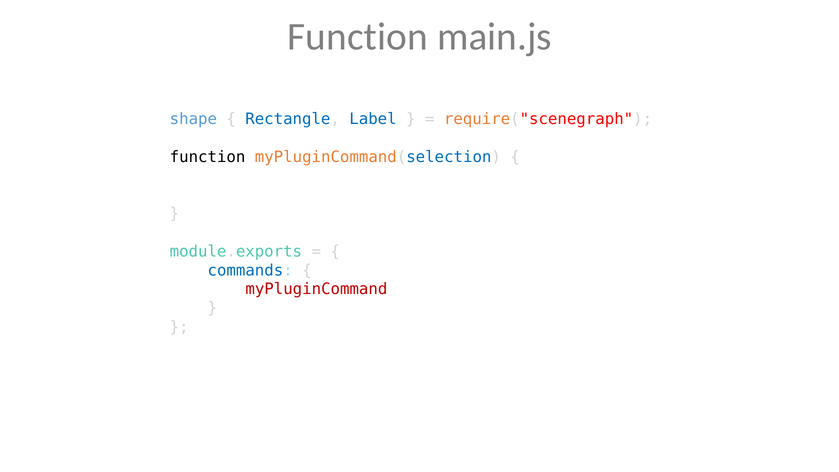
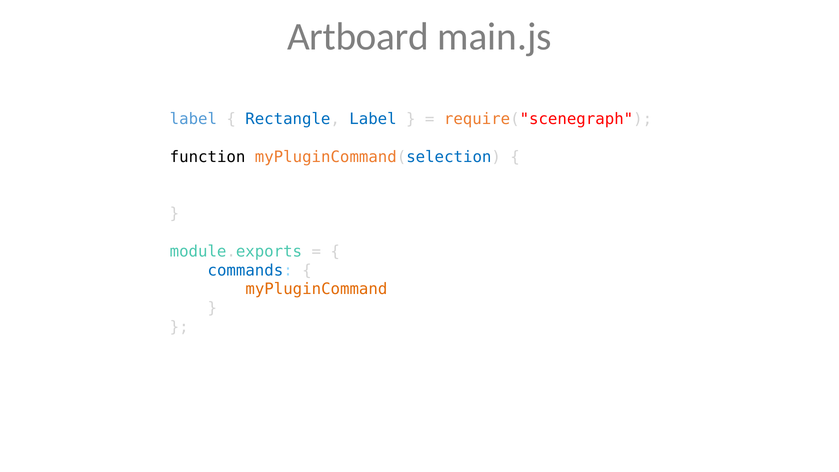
Function: Function -> Artboard (358, 37)
shape: shape -> label (193, 119)
myPluginCommand colour: red -> orange (316, 289)
